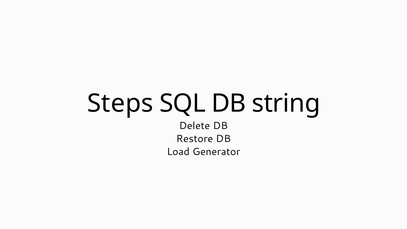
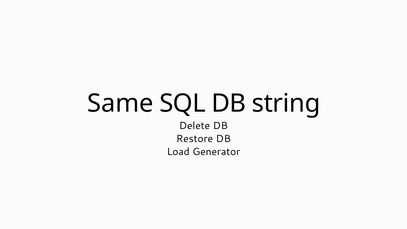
Steps: Steps -> Same (120, 103)
